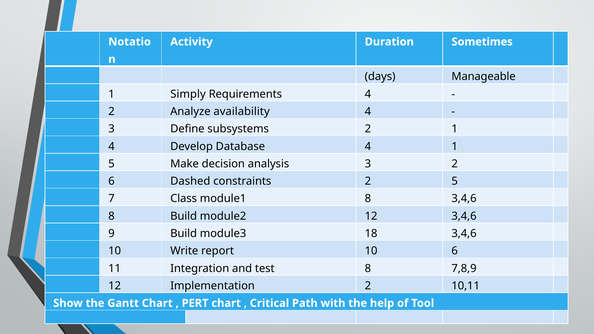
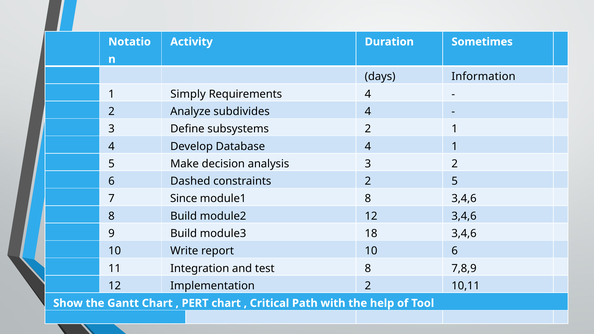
Manageable: Manageable -> Information (483, 77)
availability: availability -> subdivides (242, 112)
Class: Class -> Since (184, 199)
